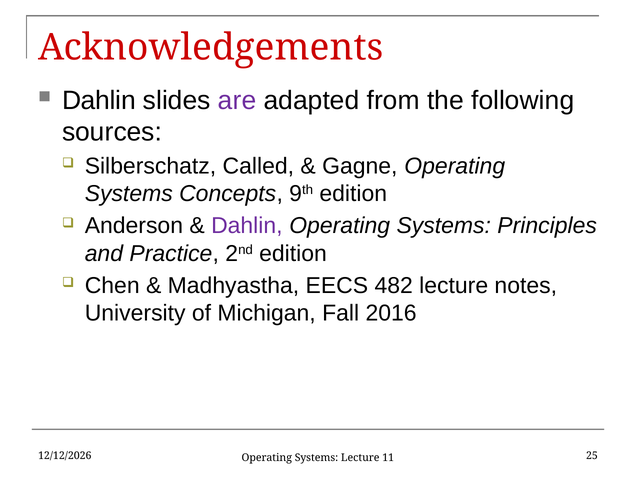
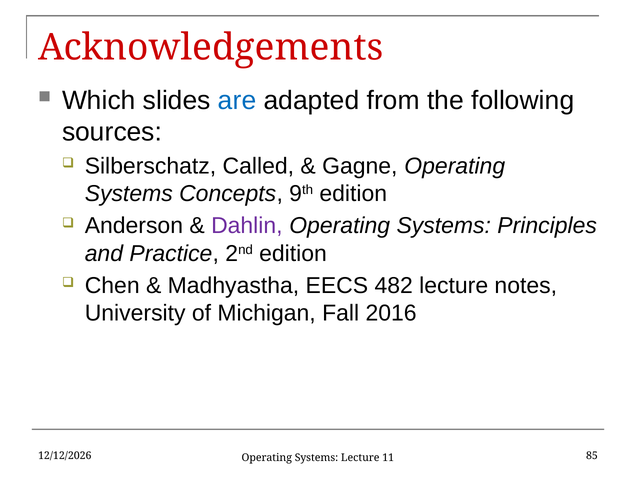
Dahlin: Dahlin -> Which (99, 100)
are colour: purple -> blue (237, 100)
25: 25 -> 85 (592, 456)
